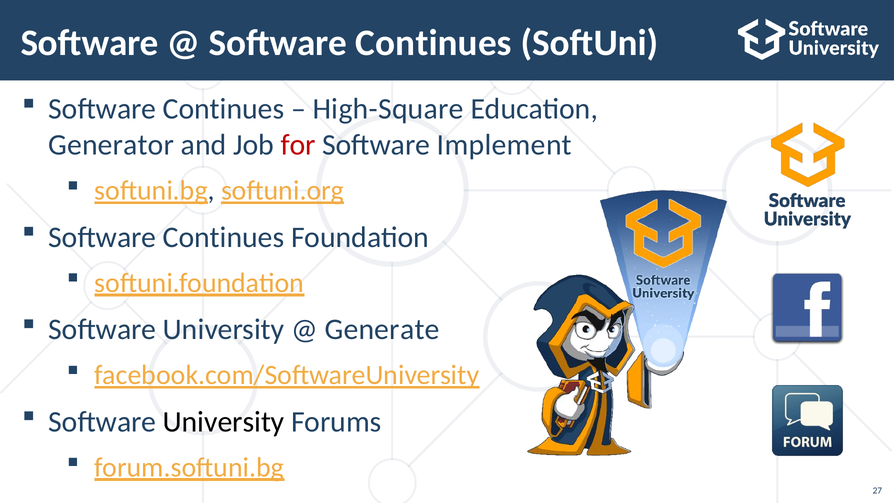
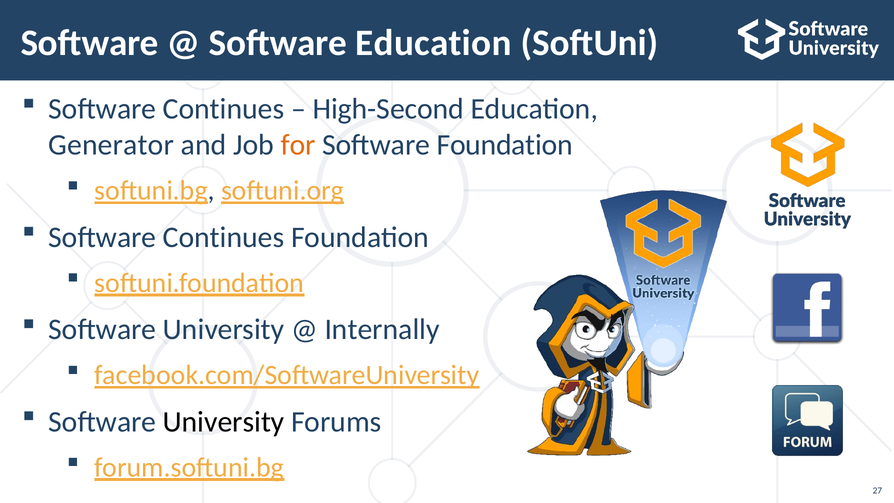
Continues: Continues -> Education (433, 43)
High-Square: High-Square -> High-Second (388, 109)
for colour: red -> orange (298, 145)
Software Implement: Implement -> Foundation (505, 145)
Generate: Generate -> Internally (382, 329)
